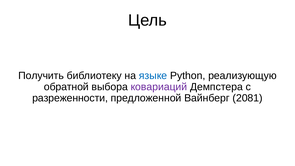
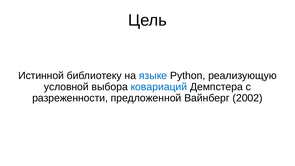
Получить: Получить -> Истинной (41, 76)
обратной: обратной -> условной (66, 87)
ковариаций colour: purple -> blue (159, 87)
2081: 2081 -> 2002 (248, 98)
